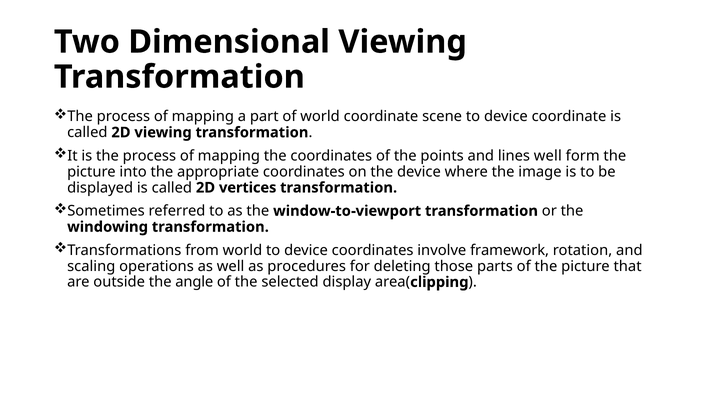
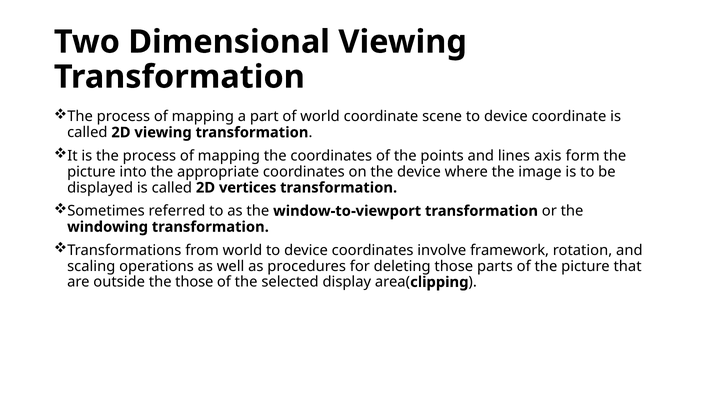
lines well: well -> axis (548, 156)
the angle: angle -> those (194, 282)
